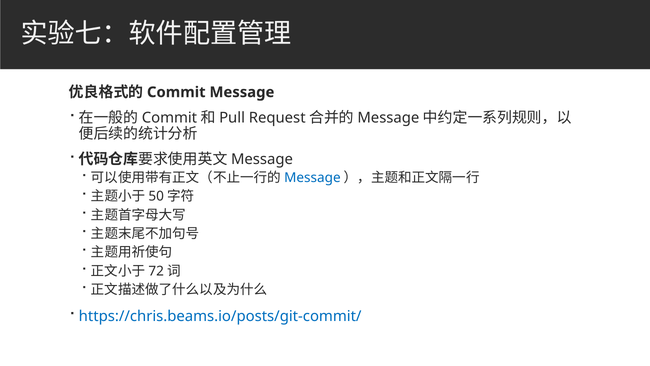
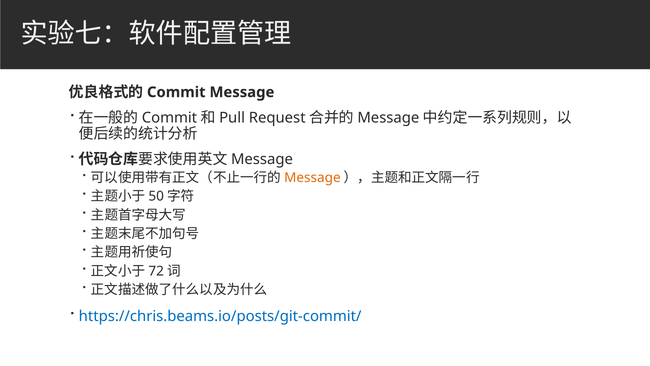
Message colour: blue -> orange (312, 177)
